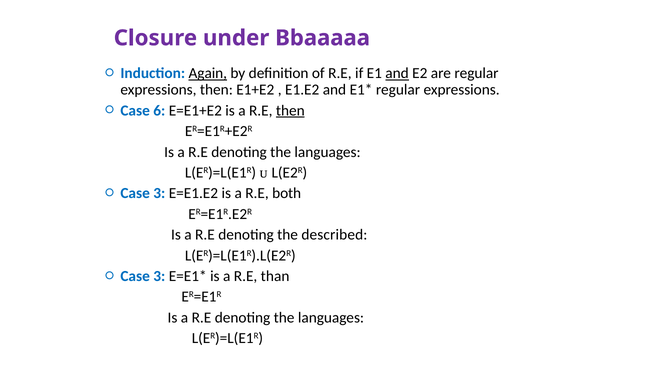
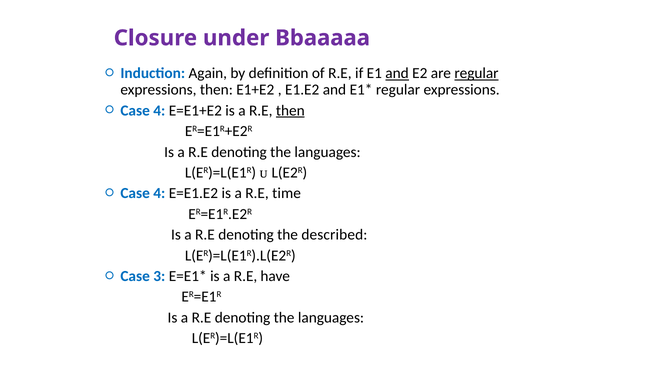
Again underline: present -> none (208, 73)
regular underline: none -> present (477, 73)
6: 6 -> 4 (159, 111)
3: 3 -> 4 (159, 194)
both: both -> time (287, 194)
than: than -> have (275, 276)
